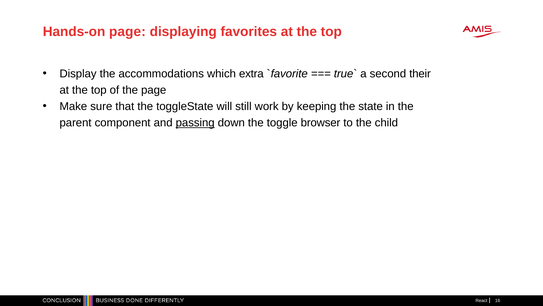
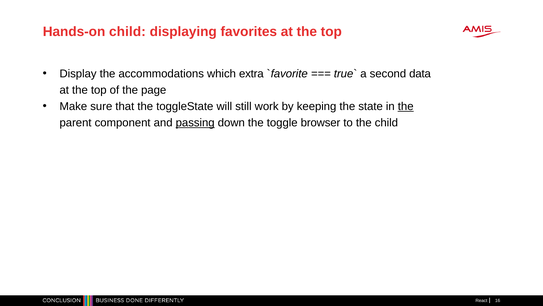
Hands-on page: page -> child (127, 32)
their: their -> data (420, 74)
the underline: none -> present (406, 106)
